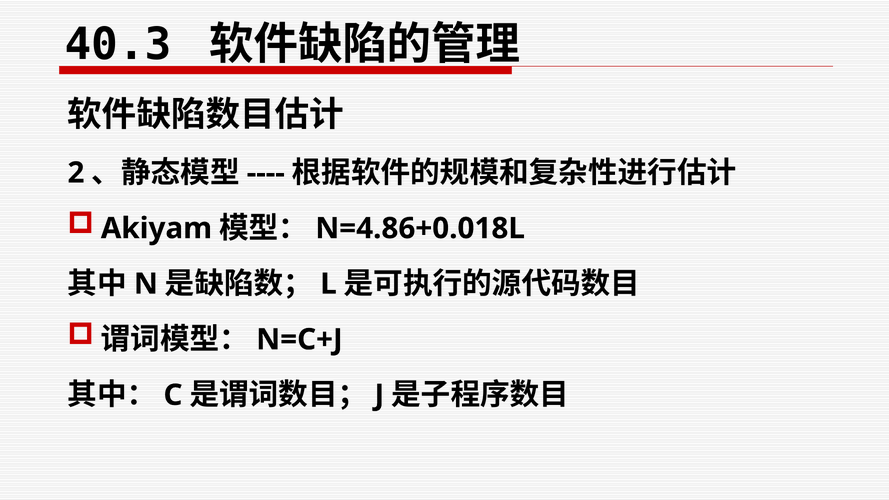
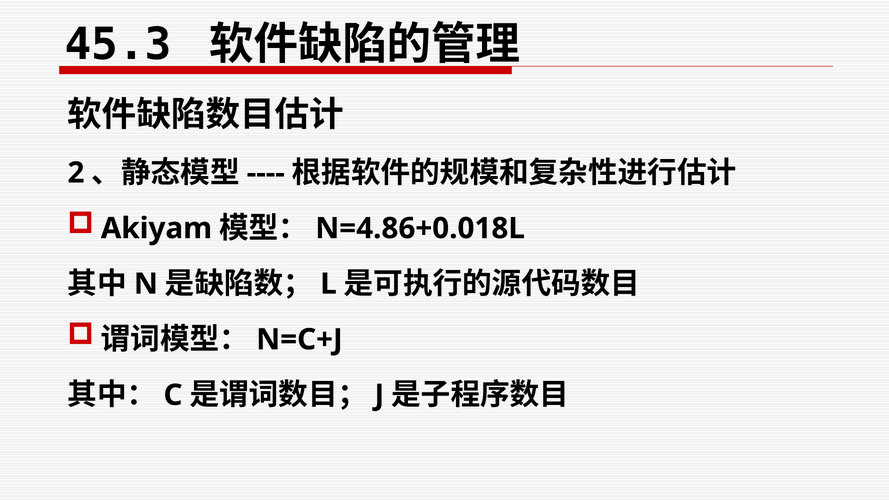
40.3: 40.3 -> 45.3 (118, 45)
